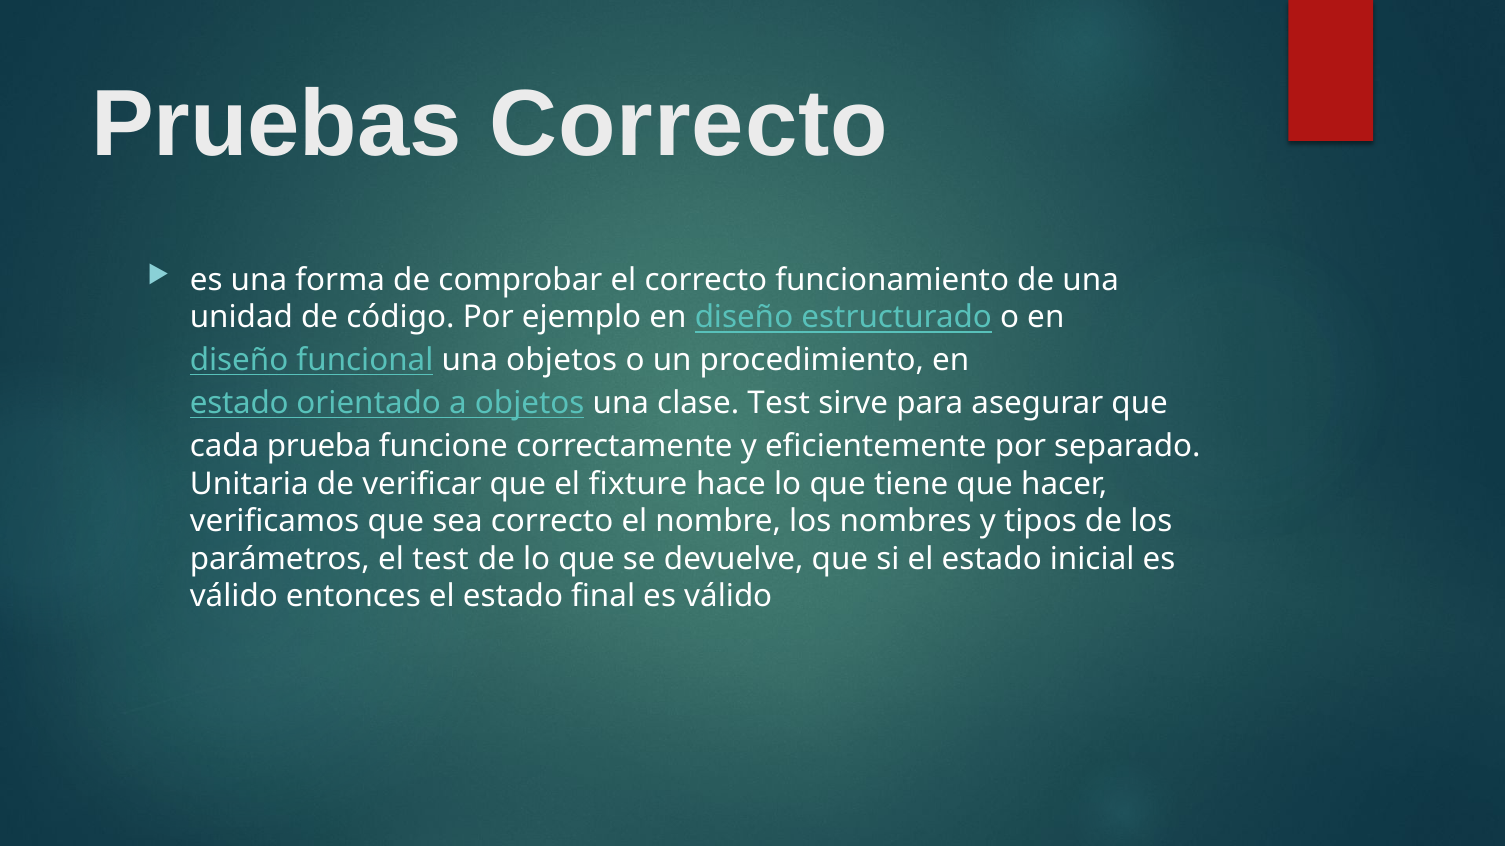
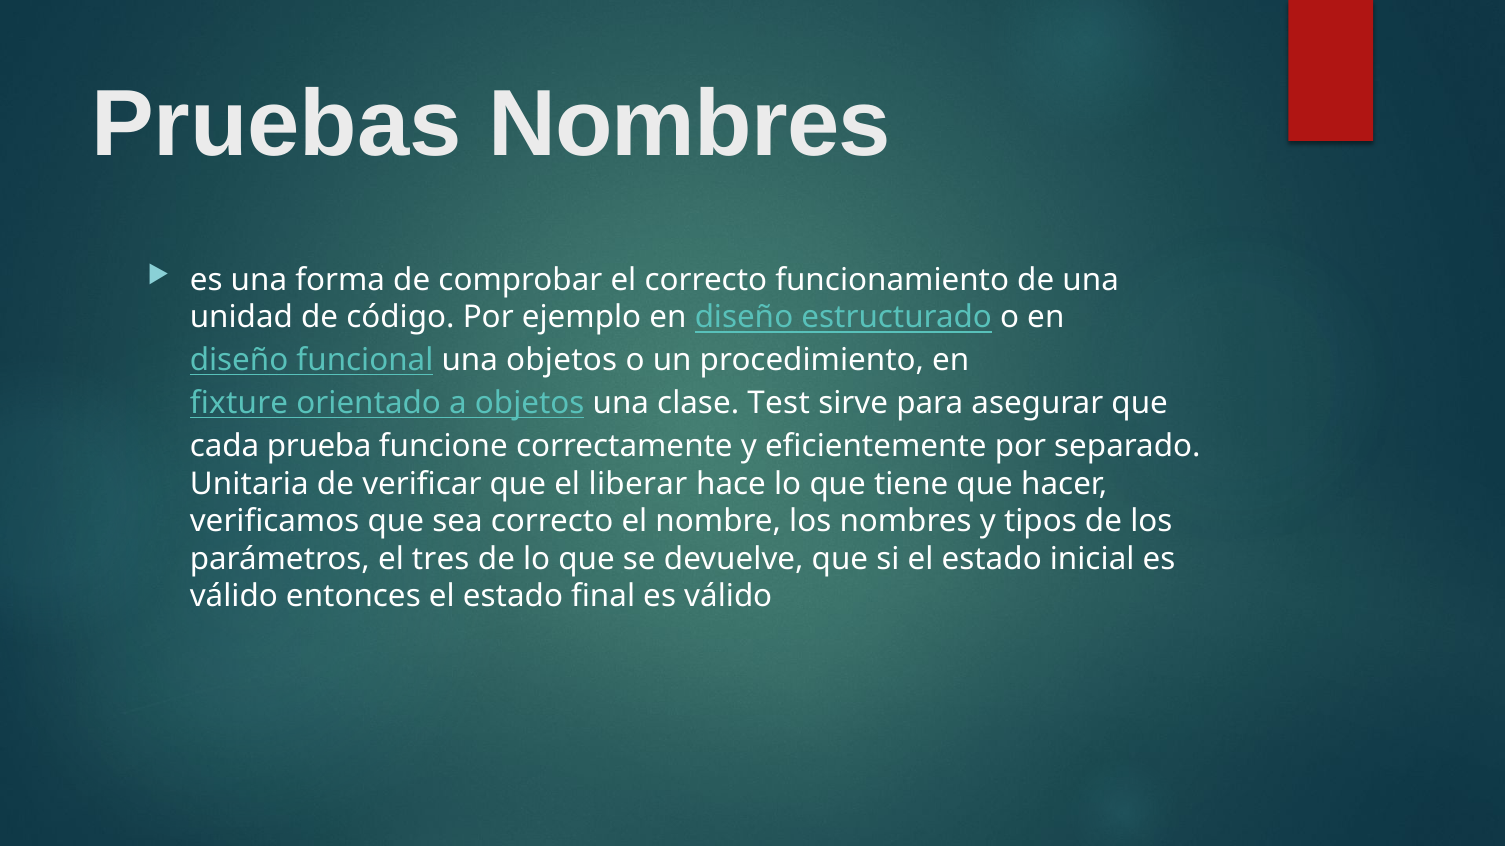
Pruebas Correcto: Correcto -> Nombres (690, 125)
estado: estado -> fixture (239, 404)
fixture: fixture -> liberar (638, 484)
el test: test -> tres (441, 559)
